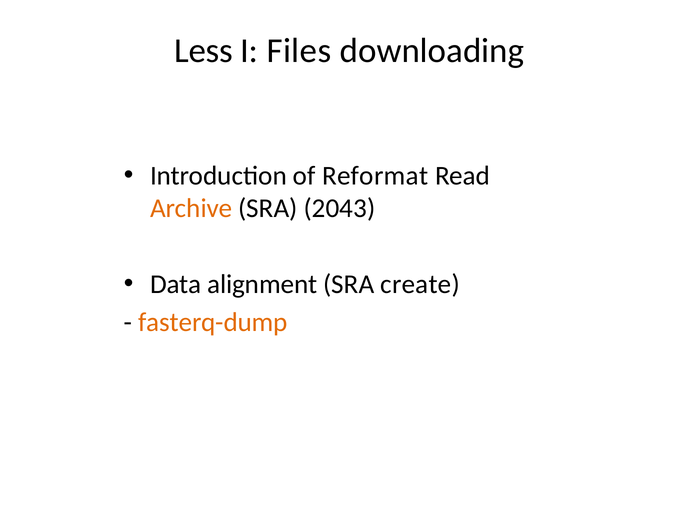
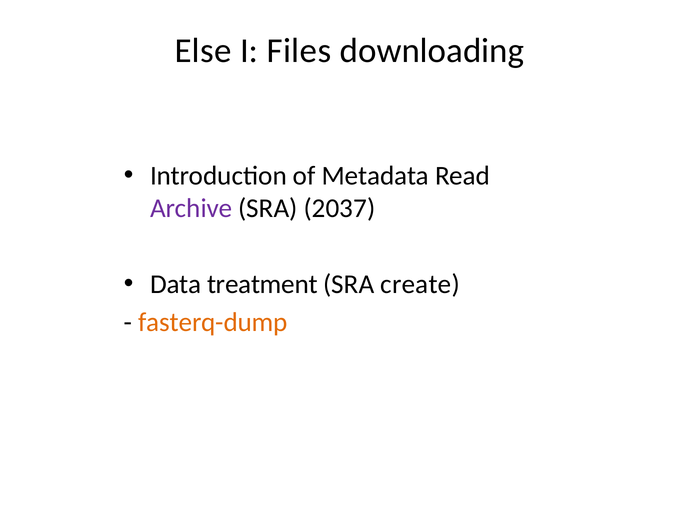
Less: Less -> Else (203, 51)
Reformat: Reformat -> Metadata (375, 176)
Archive colour: orange -> purple (191, 208)
2043: 2043 -> 2037 (339, 208)
alignment: alignment -> treatment (262, 284)
